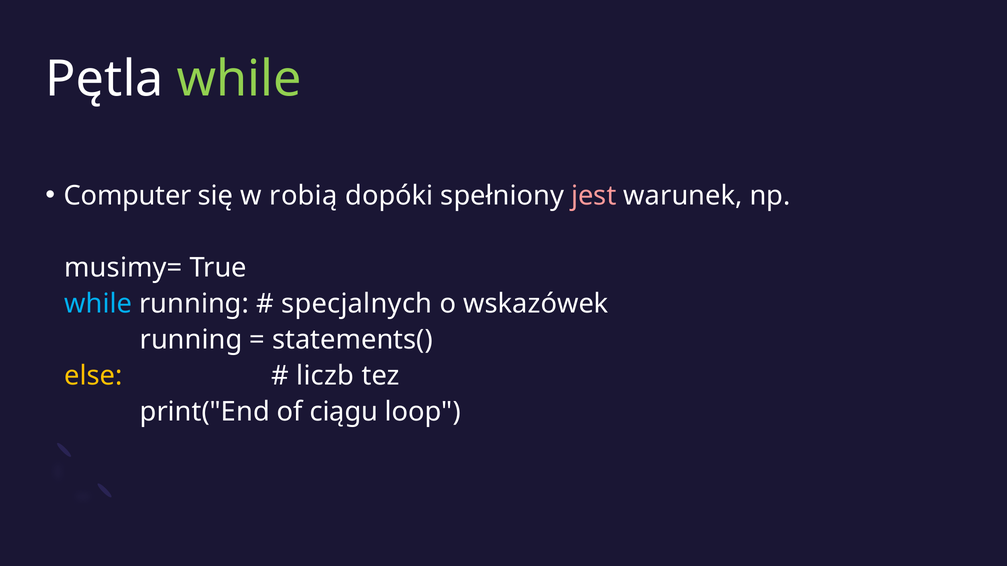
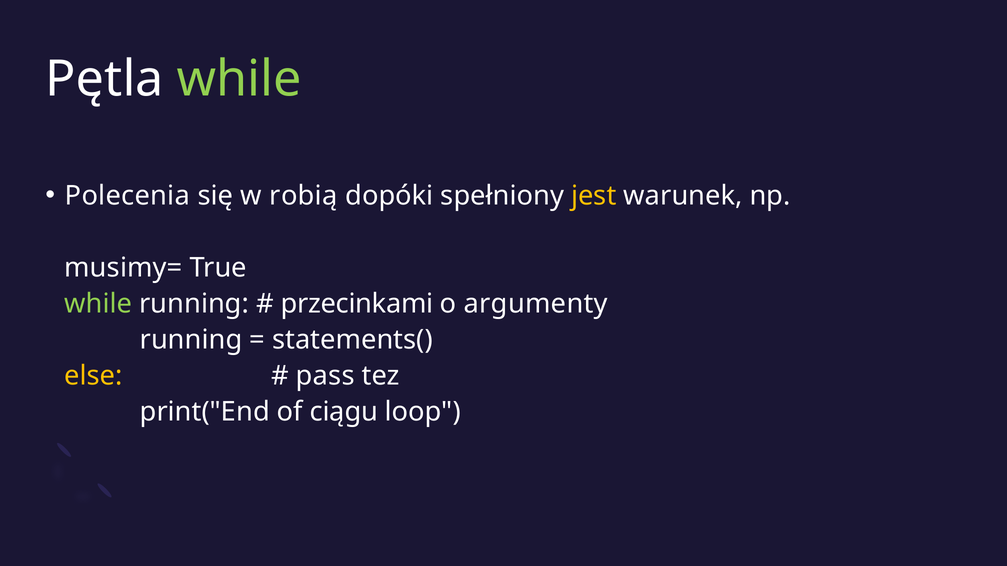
Computer: Computer -> Polecenia (127, 196)
jest colour: pink -> yellow (594, 196)
while colour: light blue -> light green (98, 304)
specjalnych: specjalnych -> przecinkami (357, 304)
wskazówek: wskazówek -> argumenty (536, 304)
liczb: liczb -> pass (325, 376)
